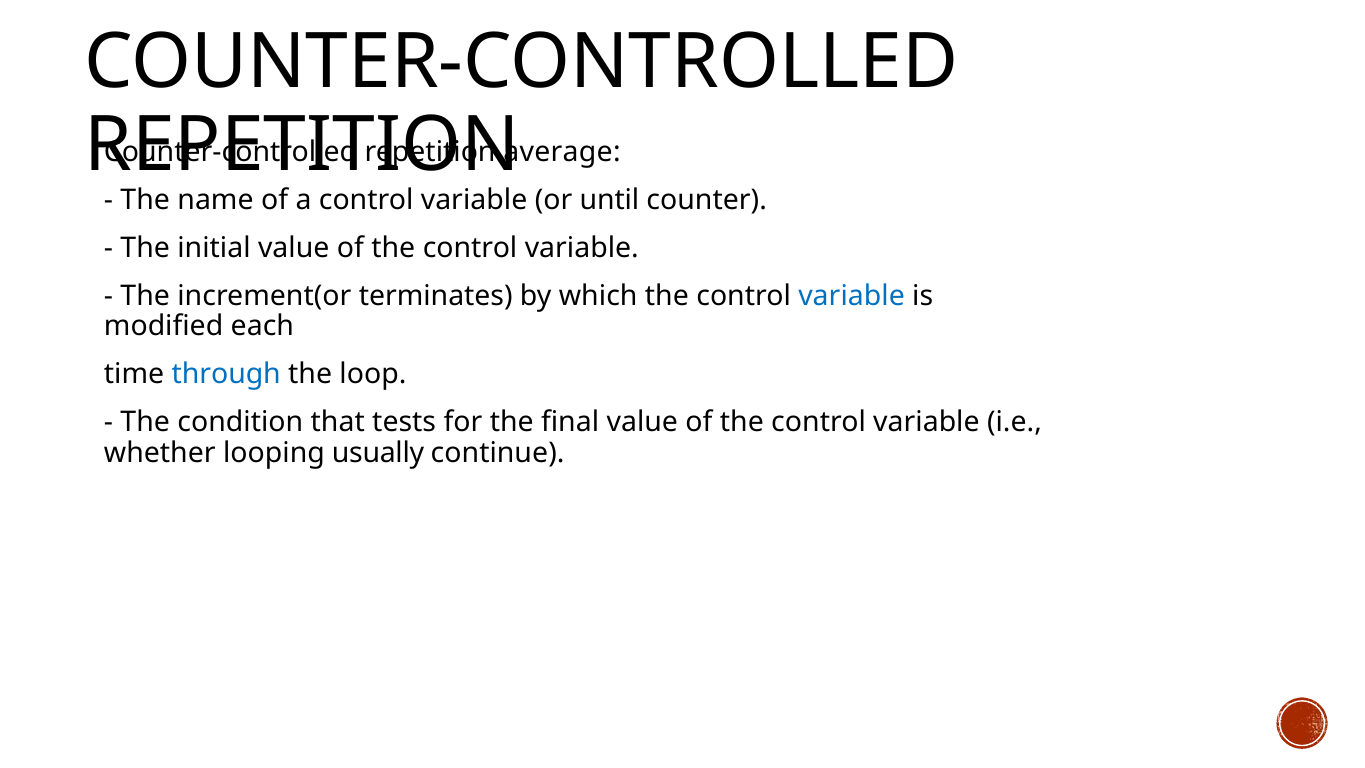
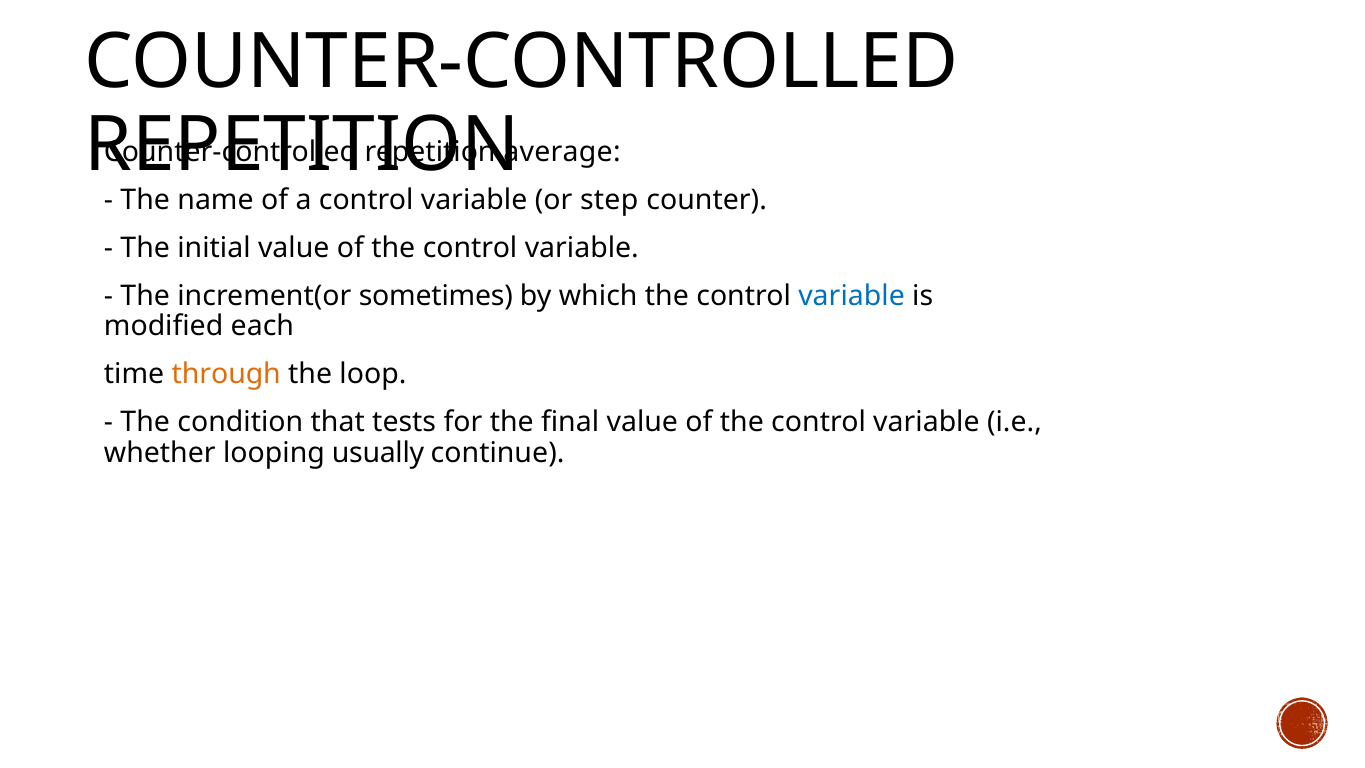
until: until -> step (609, 200)
terminates: terminates -> sometimes (436, 296)
through colour: blue -> orange (226, 374)
